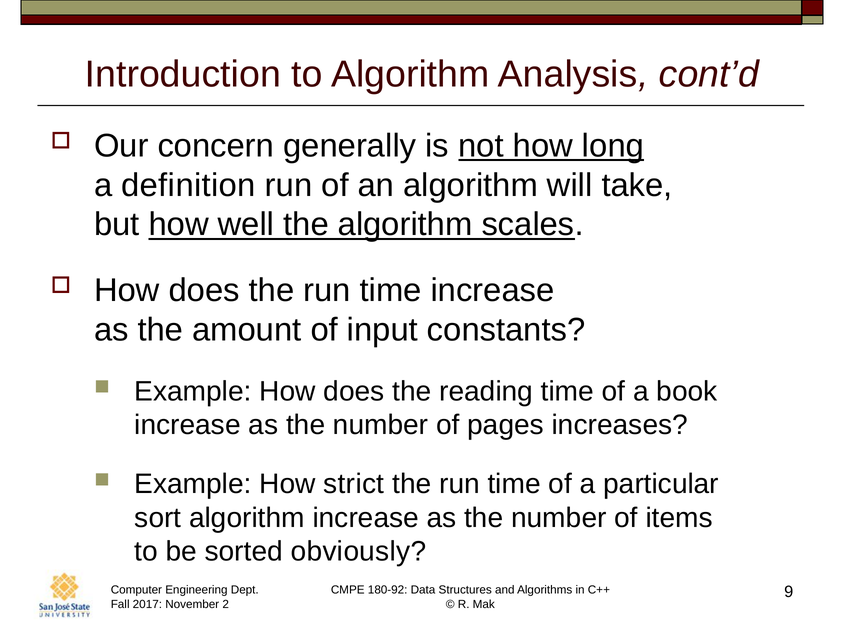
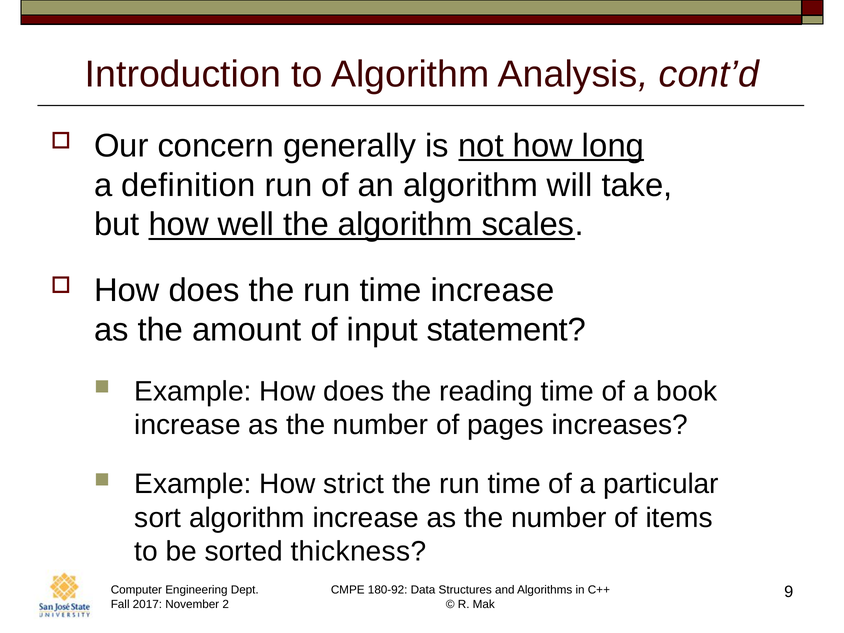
constants: constants -> statement (506, 330)
obviously: obviously -> thickness (359, 552)
